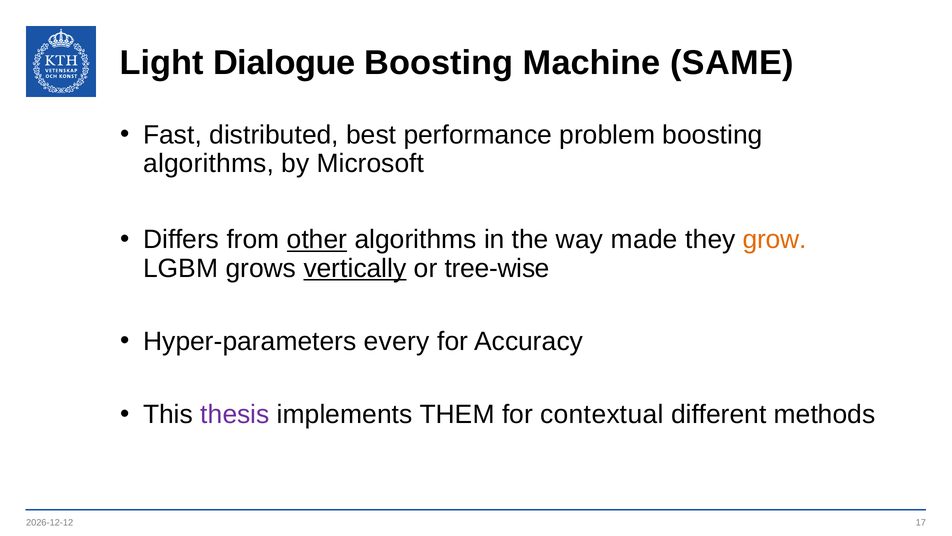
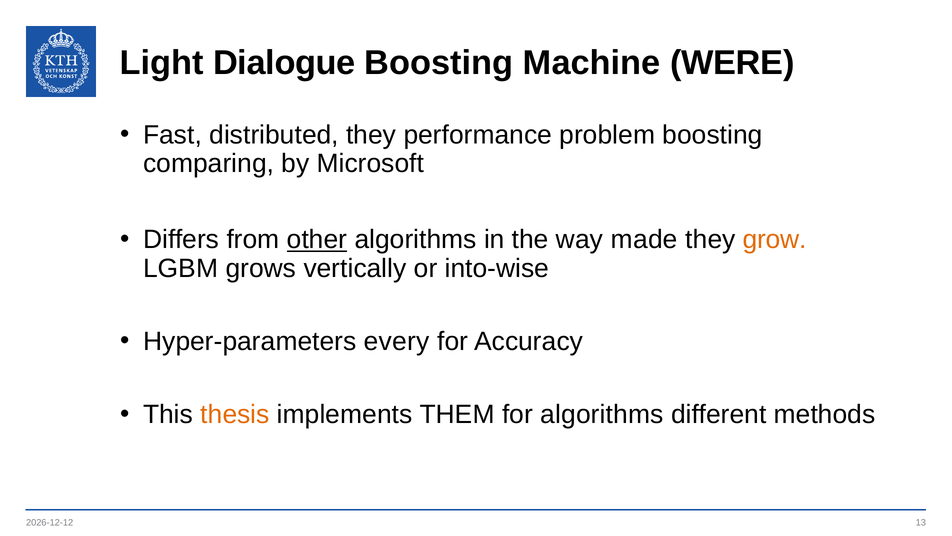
SAME: SAME -> WERE (732, 63)
distributed best: best -> they (371, 135)
algorithms: algorithms -> comparing (209, 163)
vertically underline: present -> none (355, 268)
tree-wise: tree-wise -> into-wise (497, 268)
thesis colour: purple -> orange (235, 414)
for contextual: contextual -> algorithms (602, 414)
17: 17 -> 13 (921, 522)
